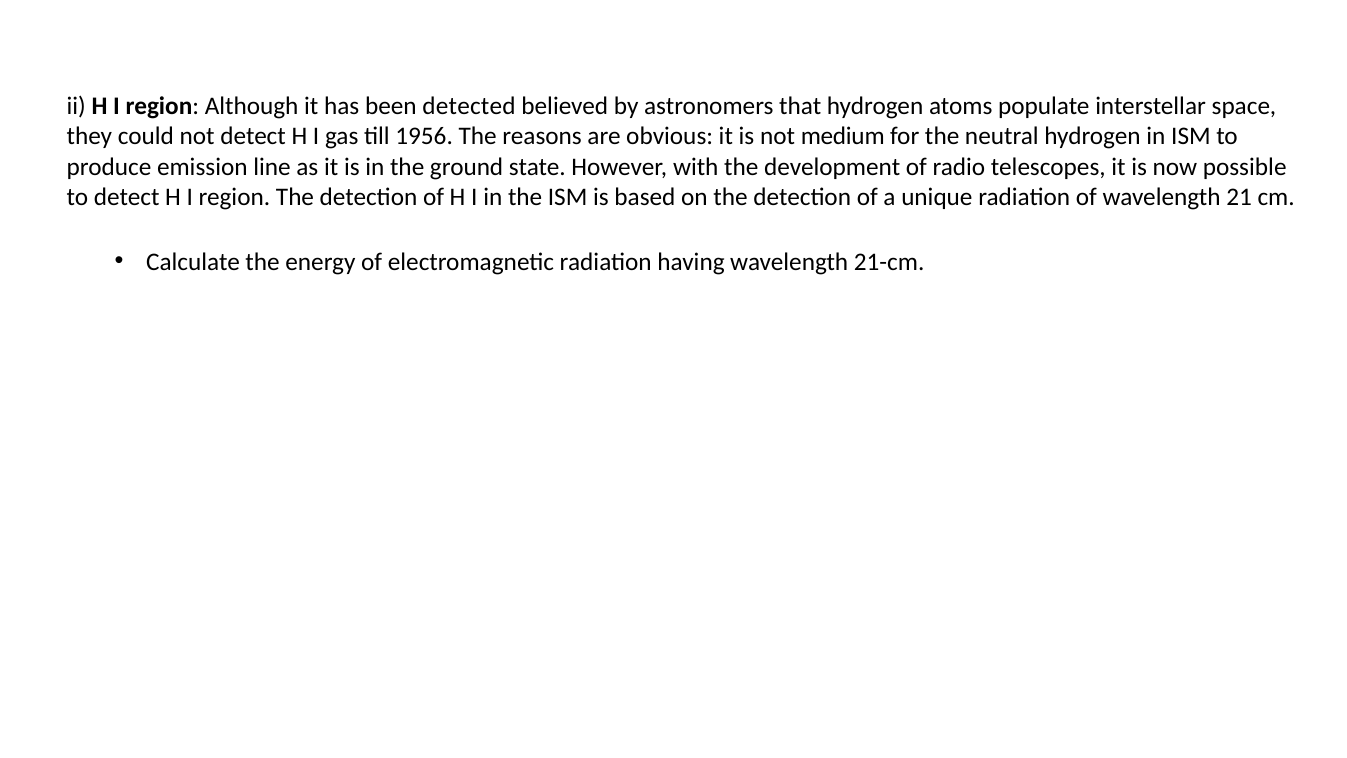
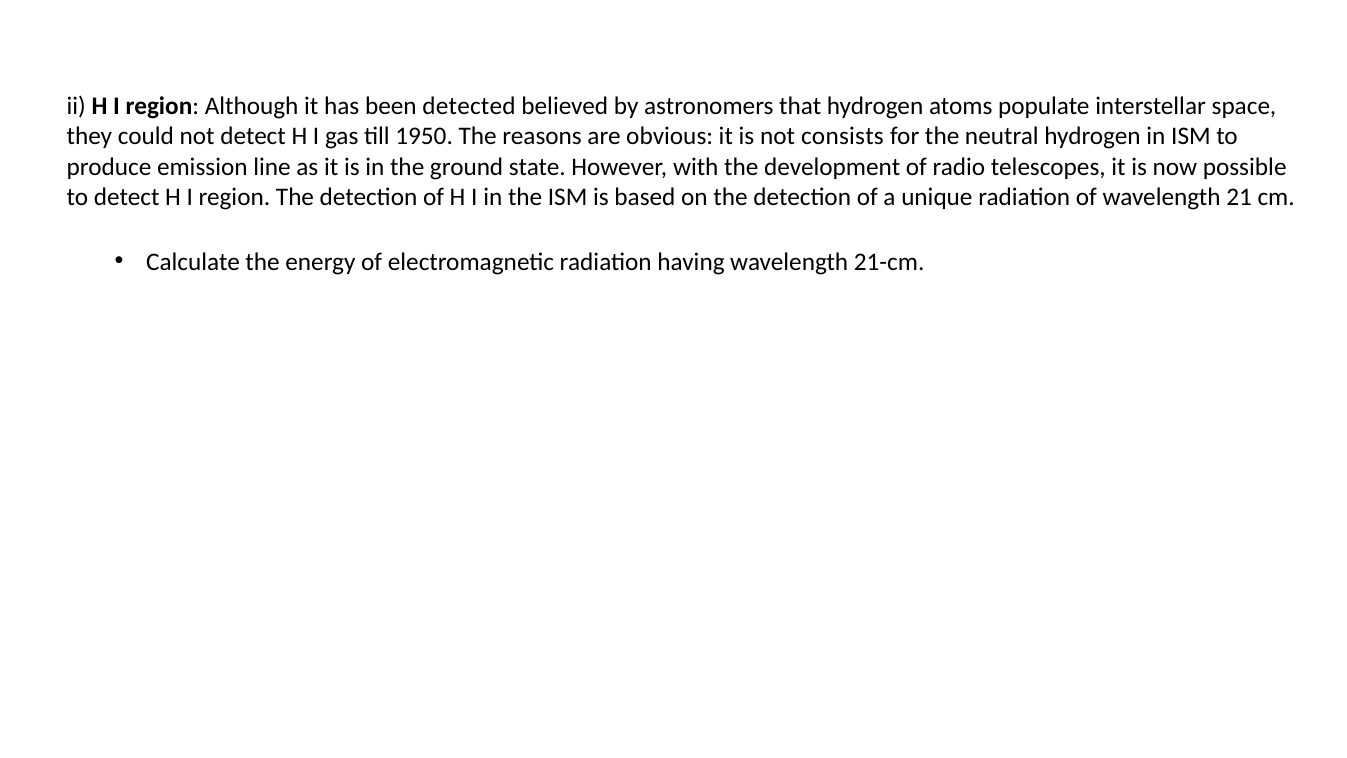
1956: 1956 -> 1950 (424, 136)
medium: medium -> consists (842, 136)
